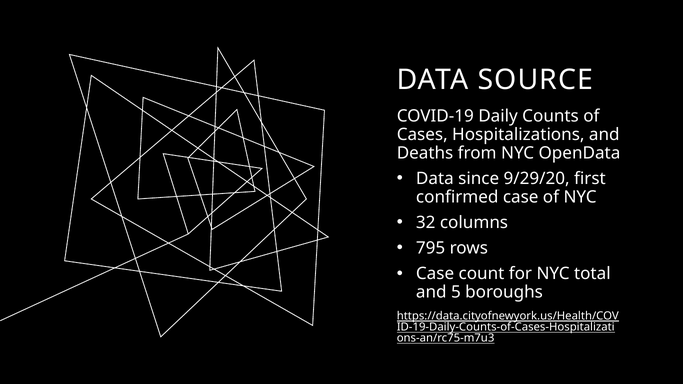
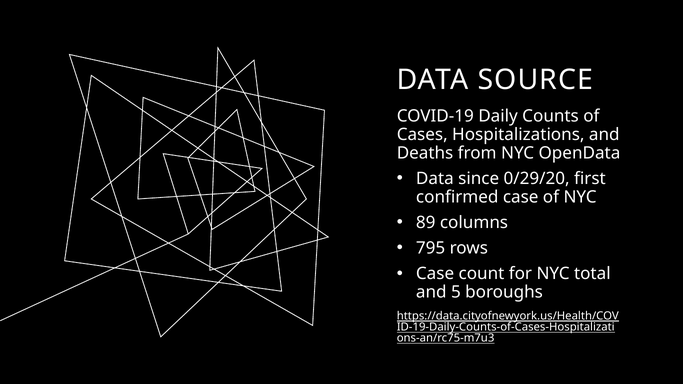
9/29/20: 9/29/20 -> 0/29/20 (537, 179)
32: 32 -> 89 (426, 223)
